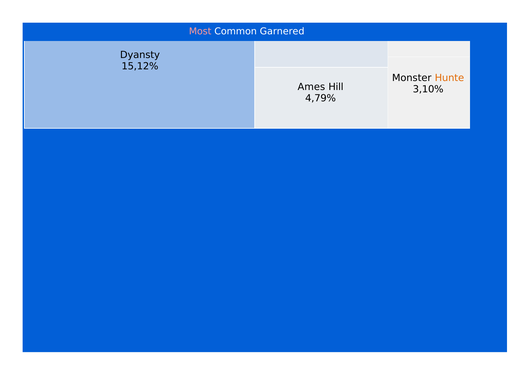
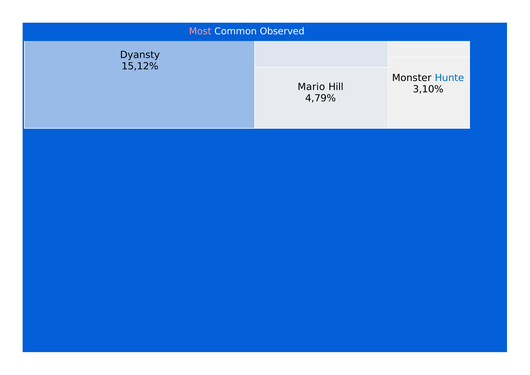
Garnered: Garnered -> Observed (282, 31)
Hunte colour: orange -> blue (449, 78)
Ames: Ames -> Mario (311, 87)
